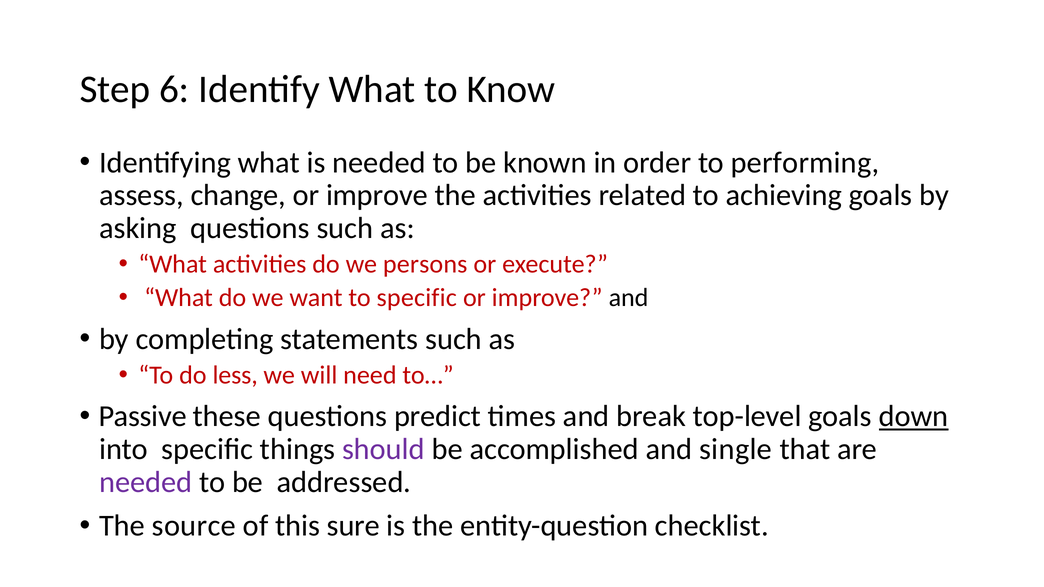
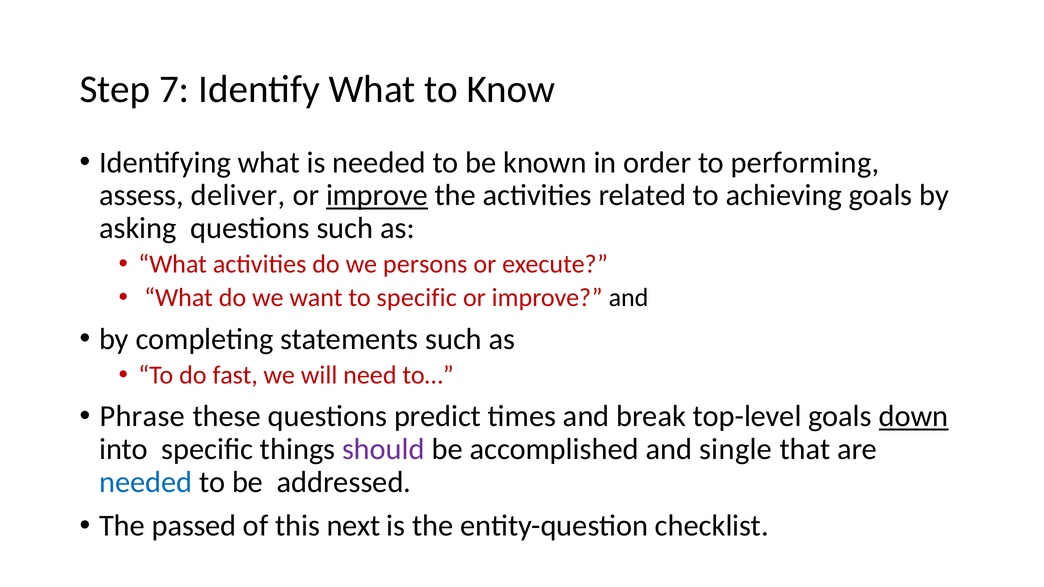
6: 6 -> 7 (174, 90)
change: change -> deliver (238, 195)
improve underline: none -> present (377, 195)
less: less -> fast (235, 375)
Passive: Passive -> Phrase (142, 416)
needed colour: purple -> blue (146, 482)
source: source -> passed (194, 526)
sure: sure -> next (353, 526)
